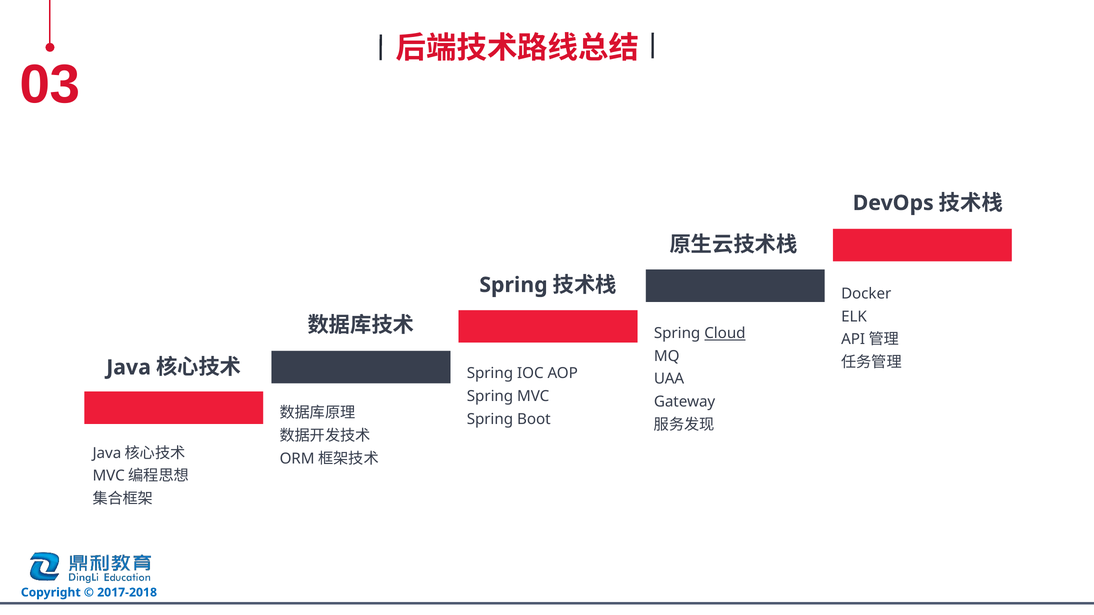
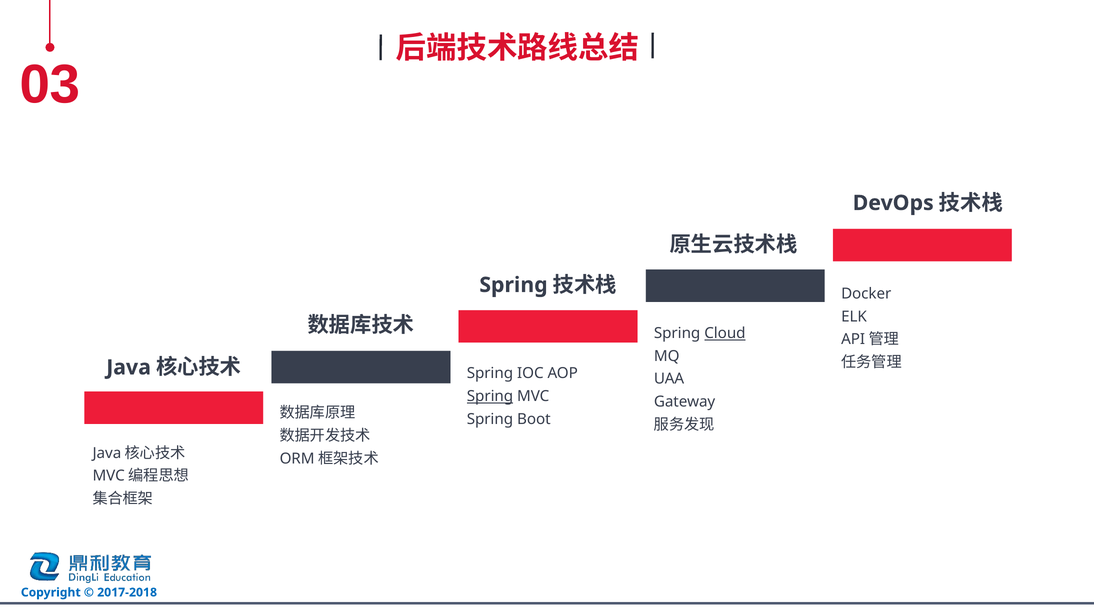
Spring underline: none -> present (490, 397)
